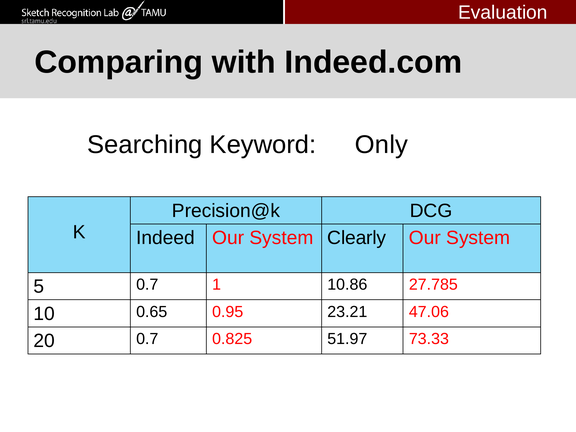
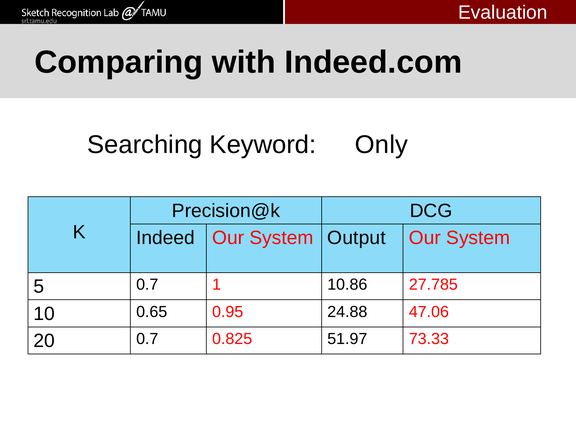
Clearly: Clearly -> Output (357, 238)
23.21: 23.21 -> 24.88 (347, 312)
